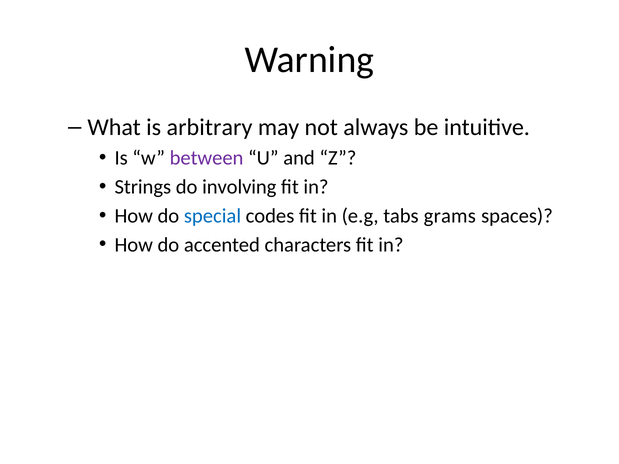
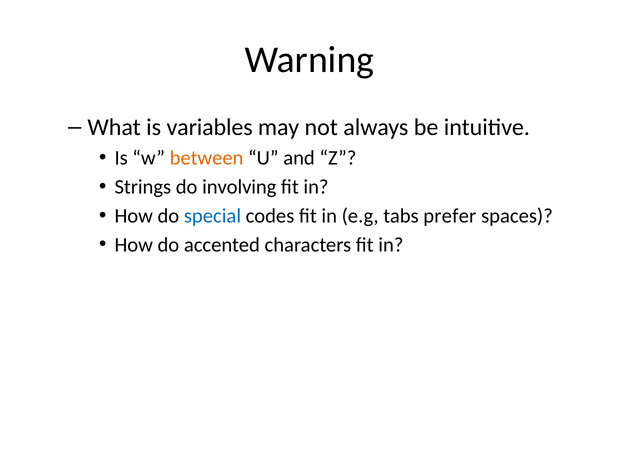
arbitrary: arbitrary -> variables (210, 128)
between colour: purple -> orange (207, 158)
grams: grams -> prefer (450, 216)
